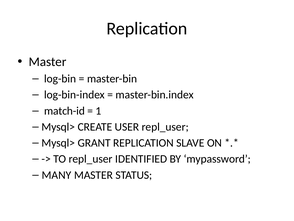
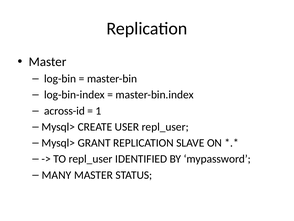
match-id: match-id -> across-id (64, 111)
